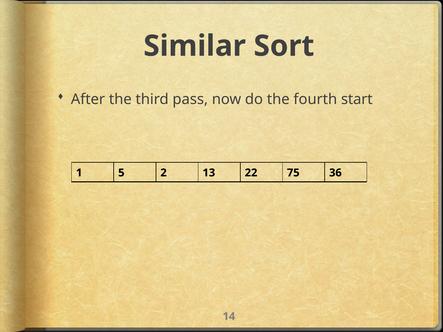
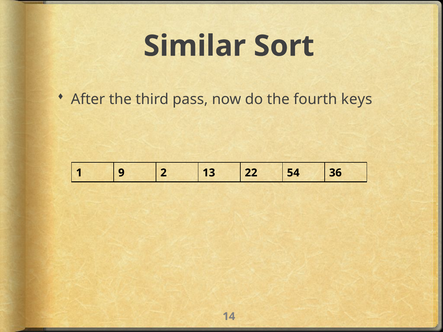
start: start -> keys (357, 99)
5: 5 -> 9 (121, 173)
75: 75 -> 54 (293, 173)
